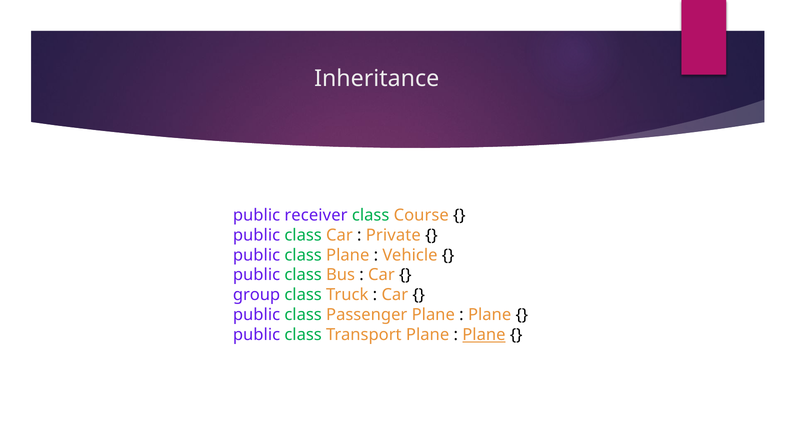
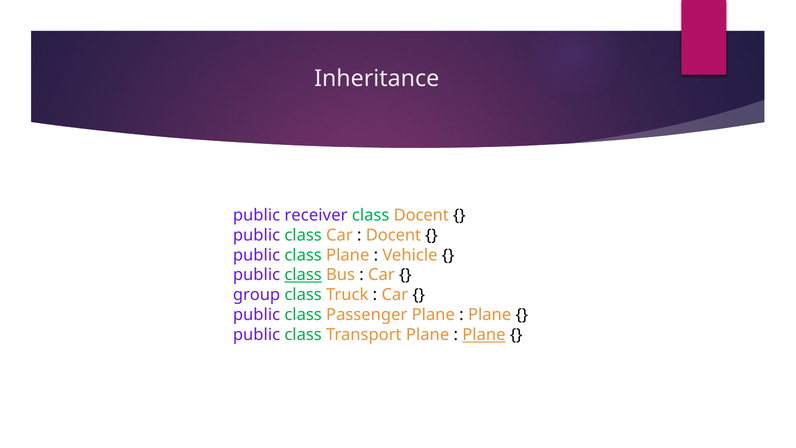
class Course: Course -> Docent (421, 215)
Private: Private -> Docent (393, 235)
class underline: none -> present (303, 275)
